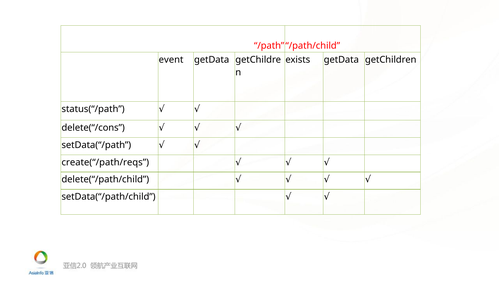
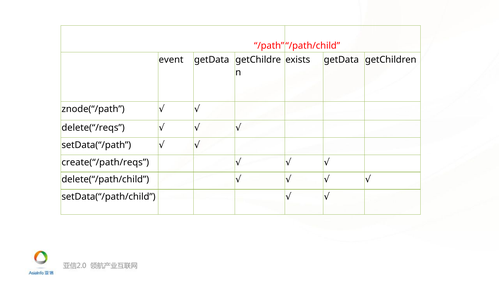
status(“/path: status(“/path -> znode(“/path (93, 109)
delete(“/cons: delete(“/cons -> delete(“/reqs (93, 128)
